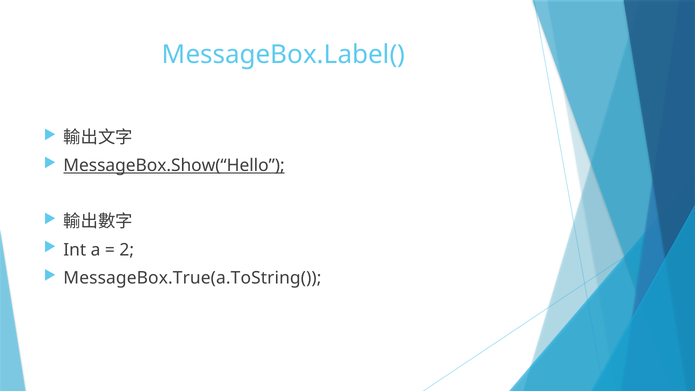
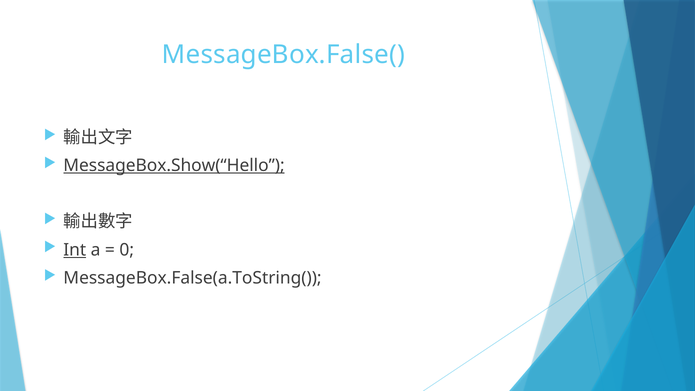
MessageBox.Label(: MessageBox.Label( -> MessageBox.False( (283, 55)
Int underline: none -> present (75, 250)
2: 2 -> 0 (127, 250)
MessageBox.True(a.ToString(: MessageBox.True(a.ToString( -> MessageBox.False(a.ToString( (192, 278)
